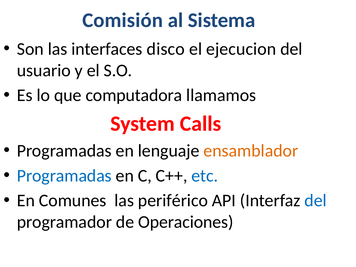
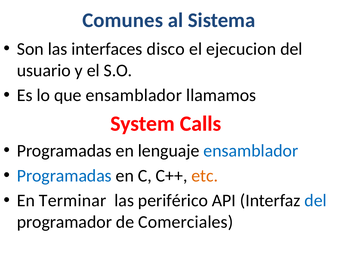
Comisión: Comisión -> Comunes (123, 20)
que computadora: computadora -> ensamblador (134, 95)
ensamblador colour: orange -> blue (251, 151)
etc colour: blue -> orange (205, 176)
Comunes: Comunes -> Terminar (73, 201)
Operaciones: Operaciones -> Comerciales (186, 222)
